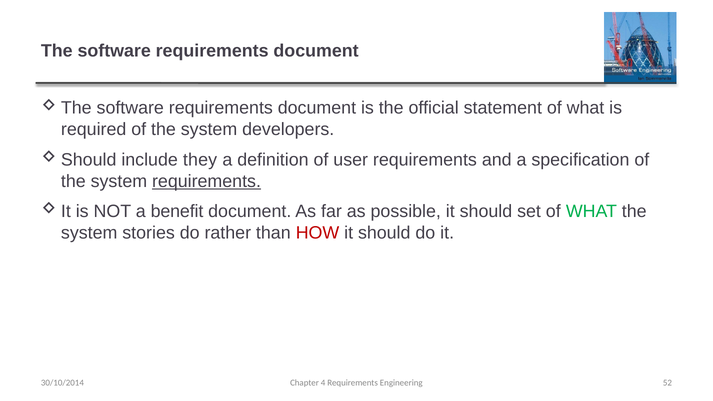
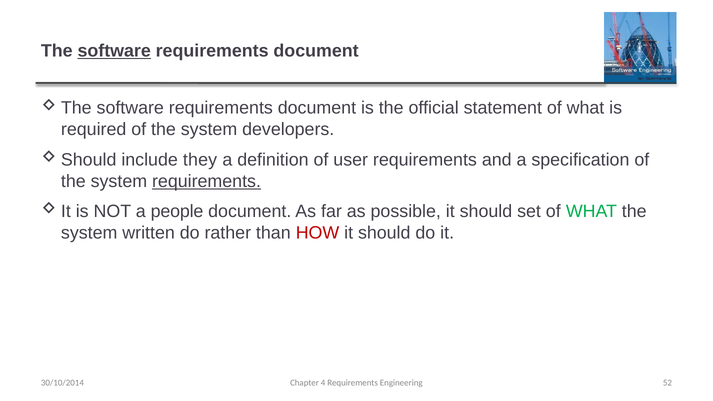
software underline: none -> present (114, 51)
benefit: benefit -> people (177, 212)
stories: stories -> written (149, 233)
